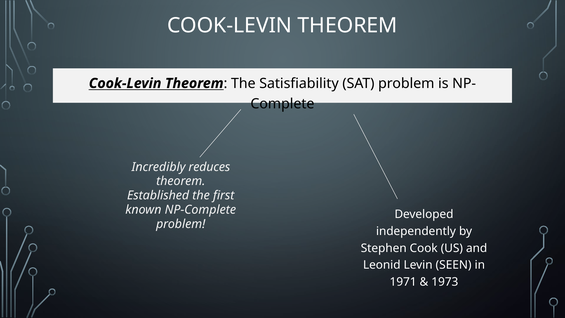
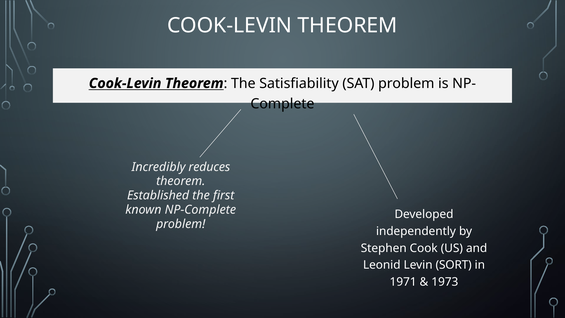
SEEN: SEEN -> SORT (454, 265)
